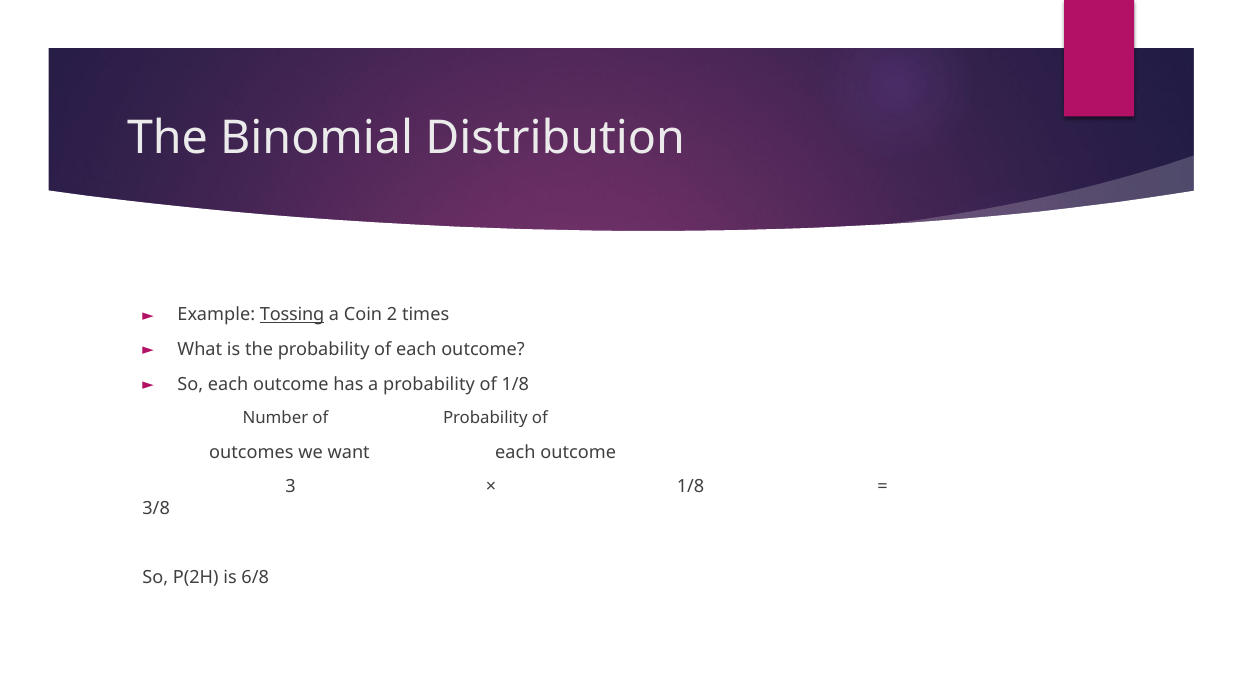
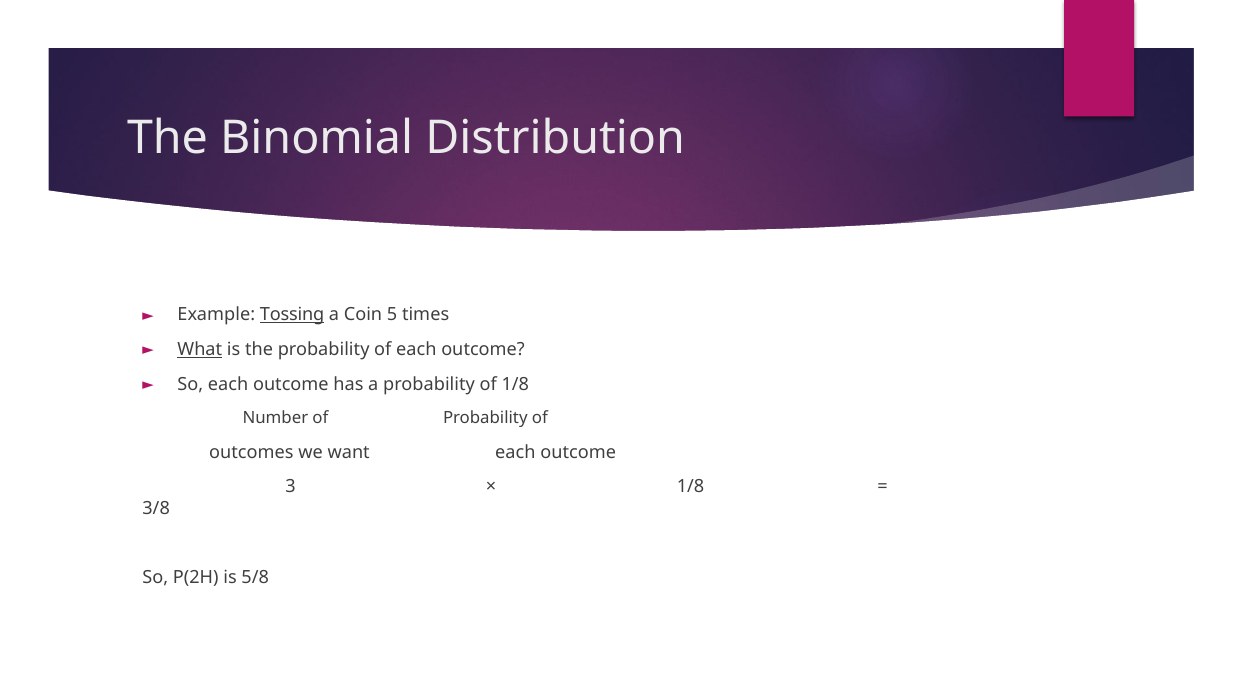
2: 2 -> 5 (392, 315)
What underline: none -> present (200, 350)
6/8: 6/8 -> 5/8 (255, 578)
